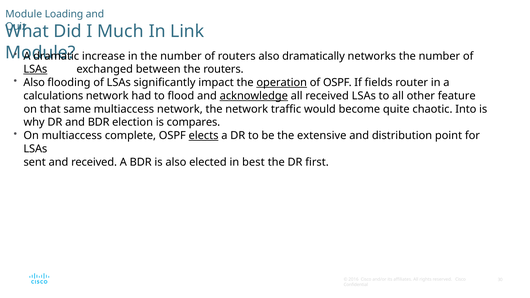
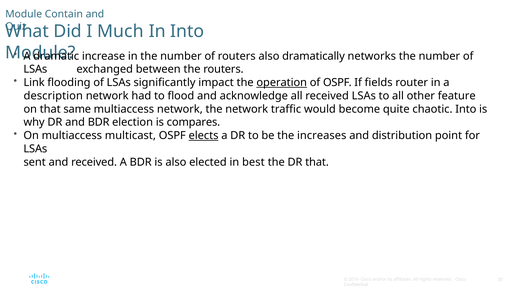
Loading: Loading -> Contain (64, 14)
In Link: Link -> Into (187, 31)
LSAs underline: present -> none (35, 69)
Also: Also -> Link (34, 83)
calculations: calculations -> description (53, 96)
acknowledge underline: present -> none (254, 96)
complete: complete -> multicast (130, 136)
extensive: extensive -> increases (322, 136)
DR first: first -> that (317, 162)
